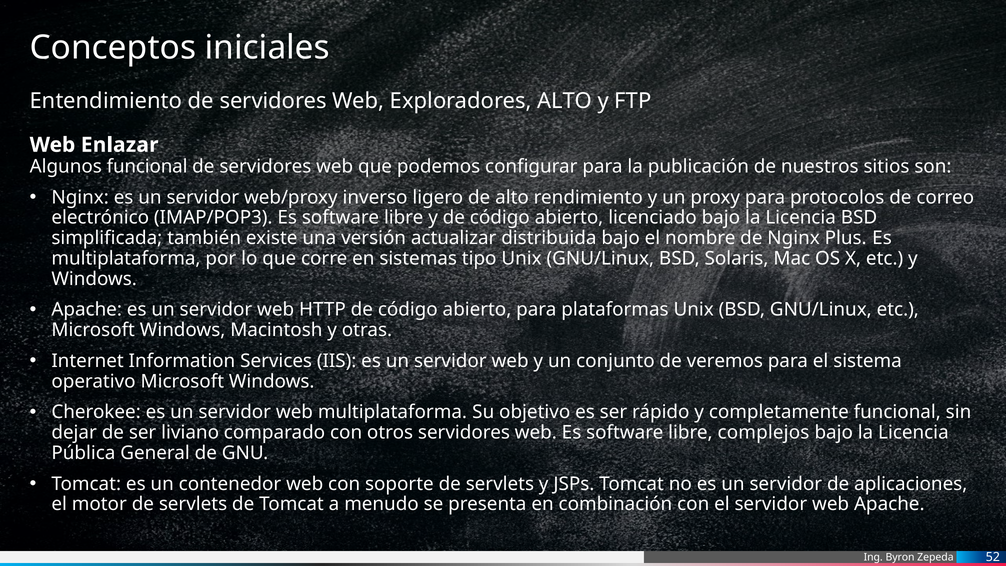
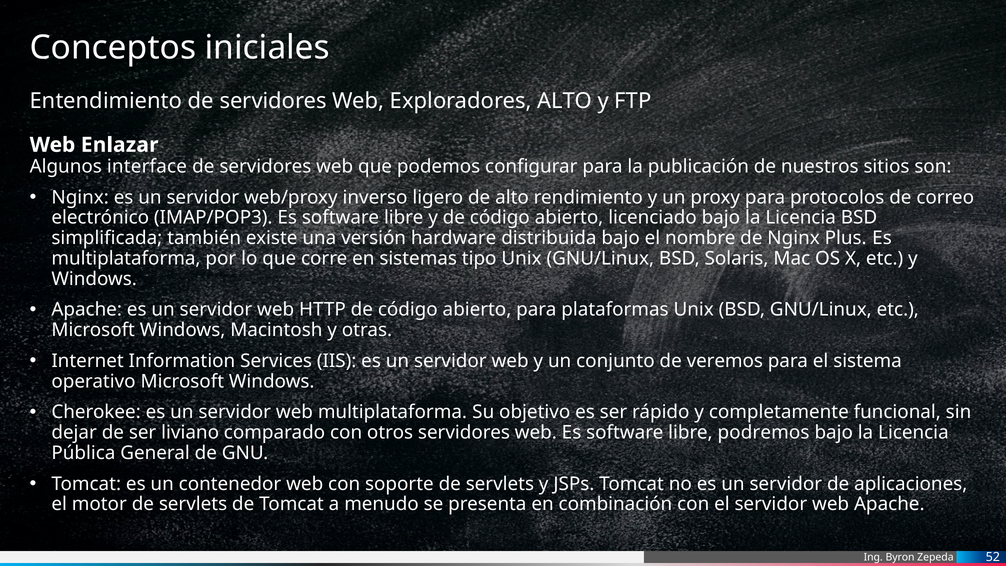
Algunos funcional: funcional -> interface (147, 166)
actualizar: actualizar -> hardware (454, 238)
complejos: complejos -> podremos (763, 432)
